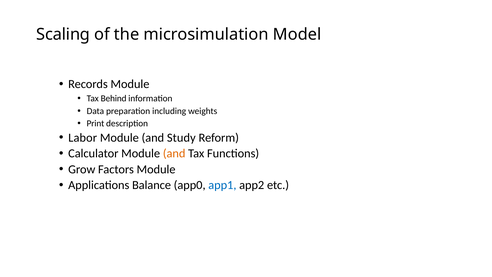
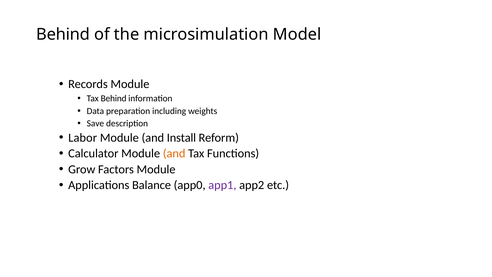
Scaling: Scaling -> Behind (63, 34)
Print: Print -> Save (95, 123)
Study: Study -> Install (181, 138)
app1 colour: blue -> purple (222, 185)
